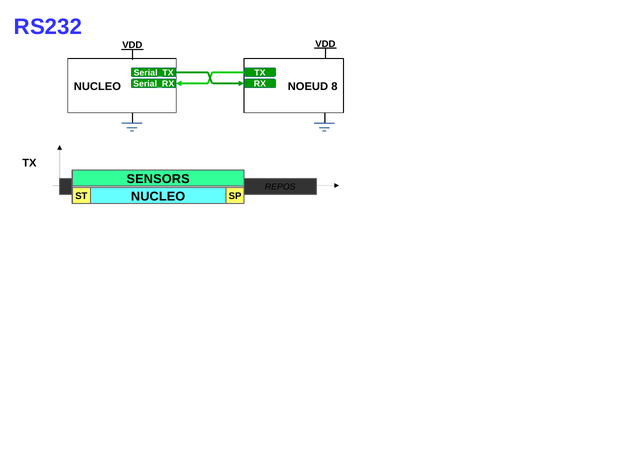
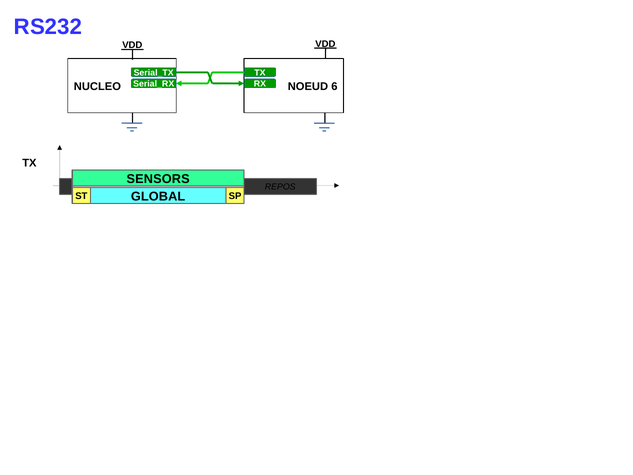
8: 8 -> 6 (334, 86)
ST NUCLEO: NUCLEO -> GLOBAL (158, 196)
